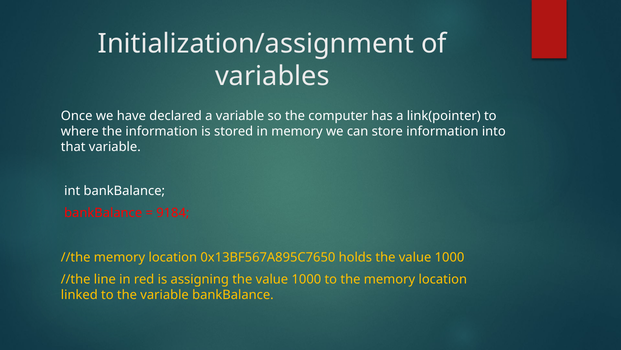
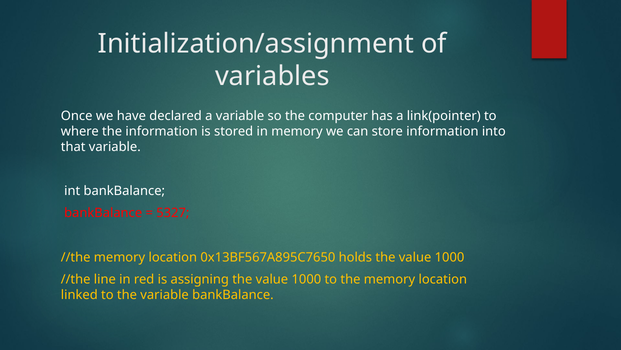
9184: 9184 -> 5327 (173, 213)
